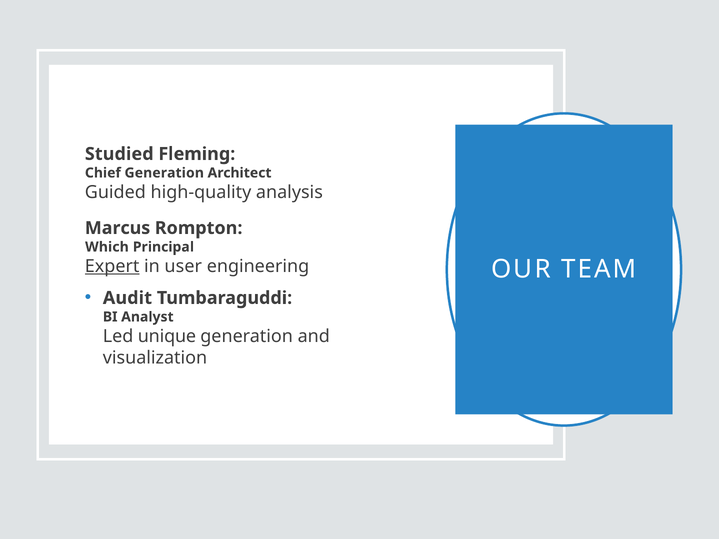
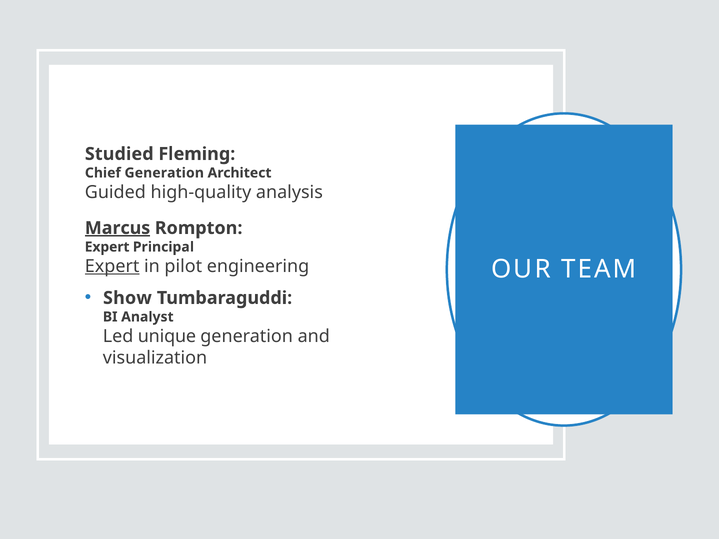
Marcus underline: none -> present (118, 228)
Which: Which -> Expert (107, 247)
user: user -> pilot (183, 267)
Audit: Audit -> Show (127, 298)
